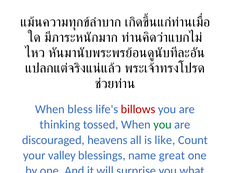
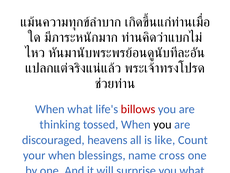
When bless: bless -> what (80, 109)
you colour: green -> black (163, 124)
your valley: valley -> when (62, 155)
great: great -> cross (172, 155)
